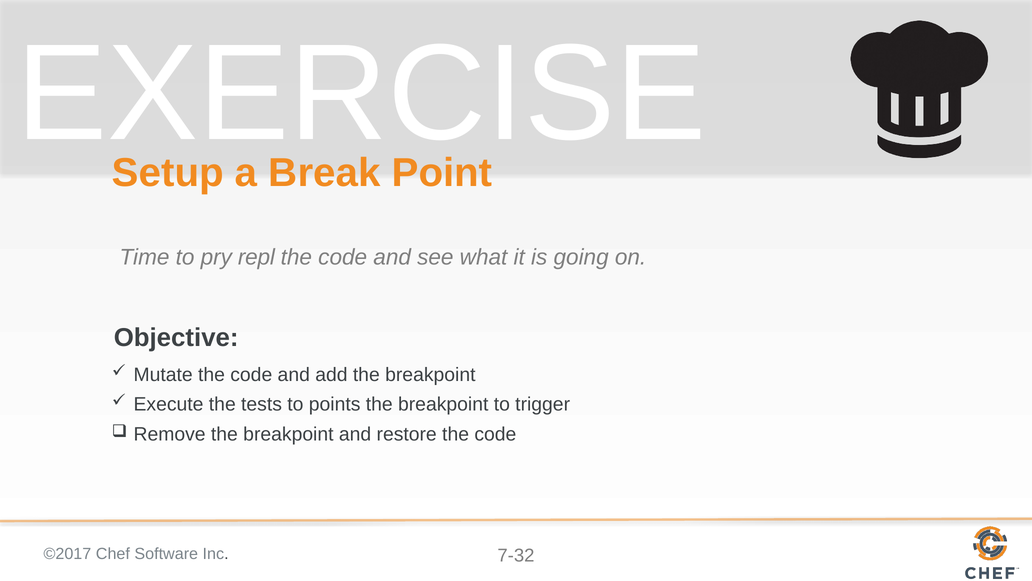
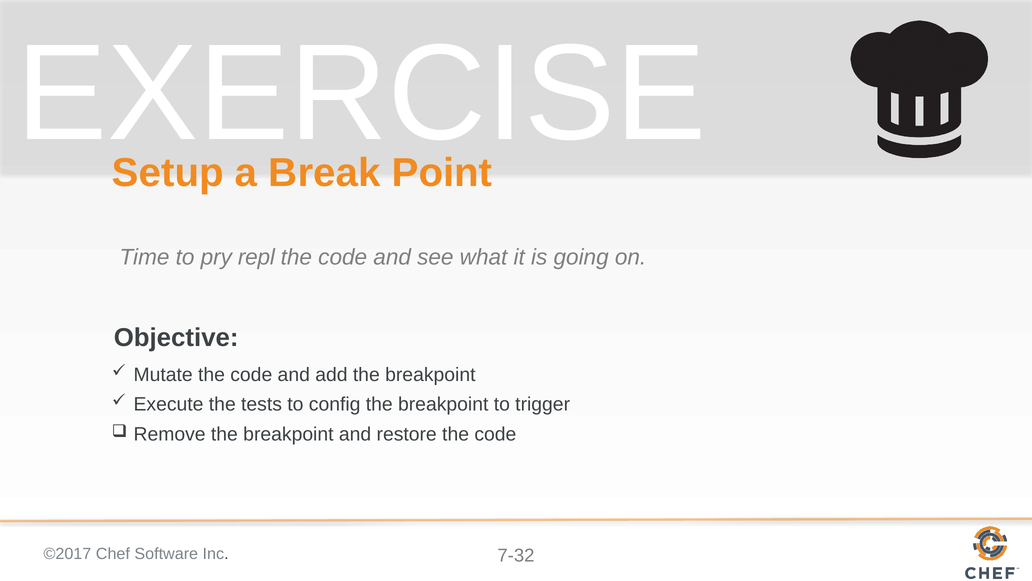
points: points -> config (335, 404)
